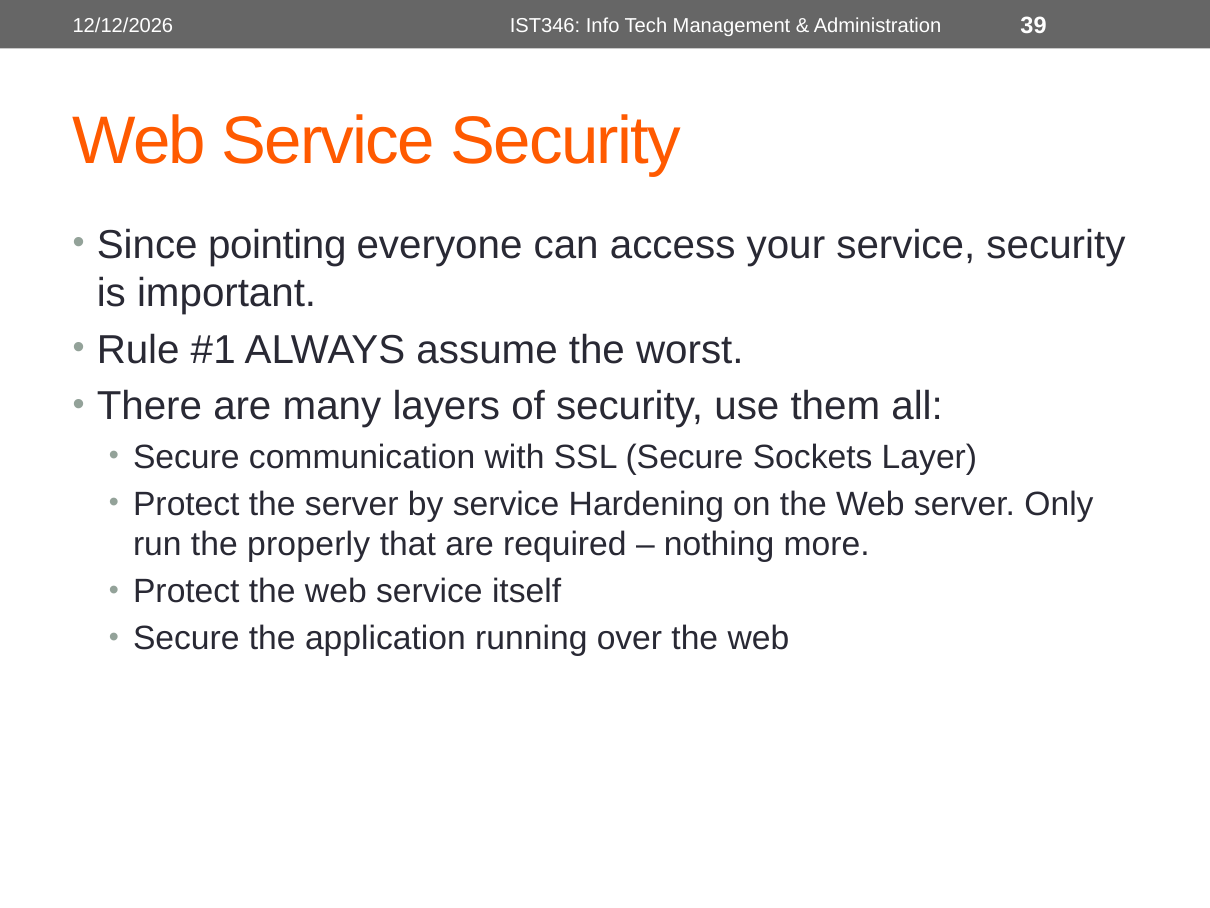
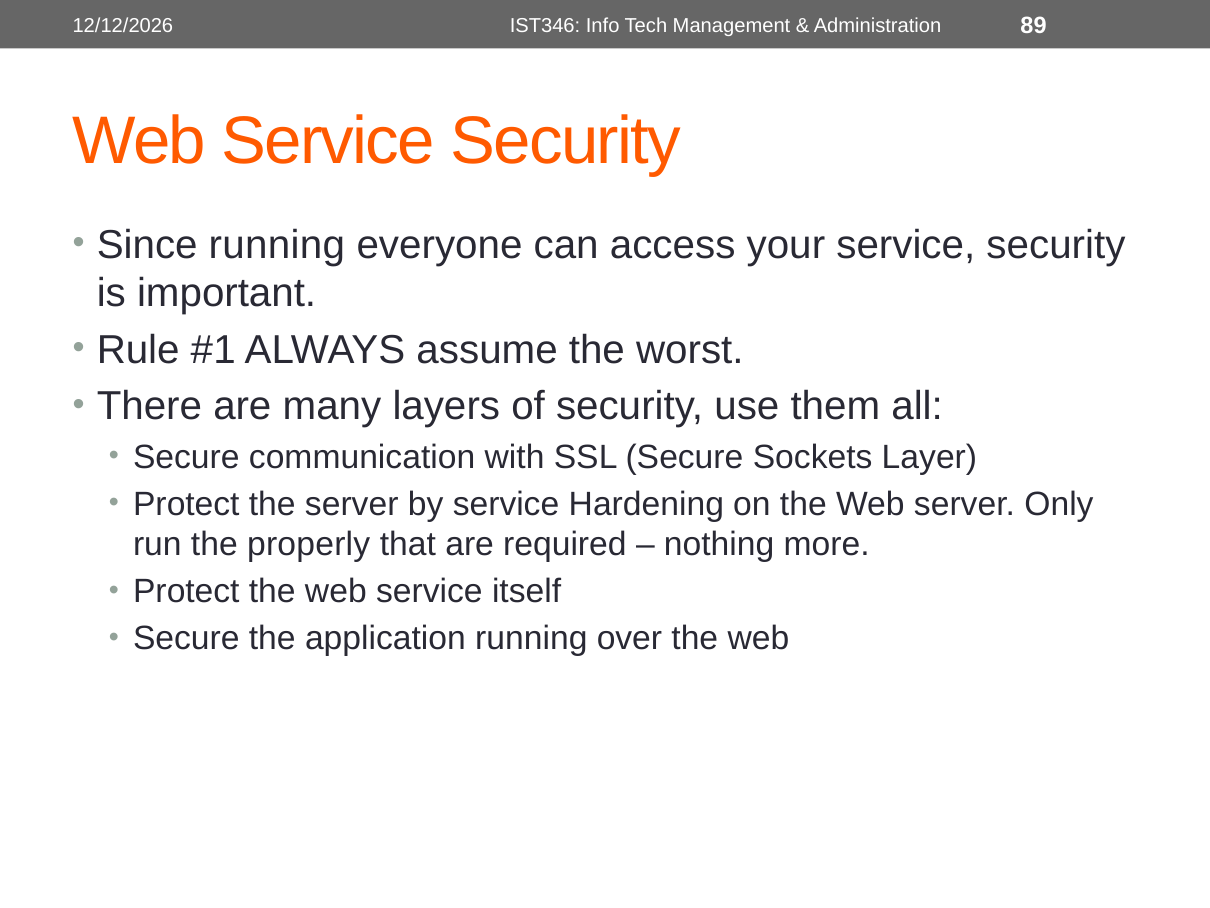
39: 39 -> 89 (1034, 26)
Since pointing: pointing -> running (277, 245)
